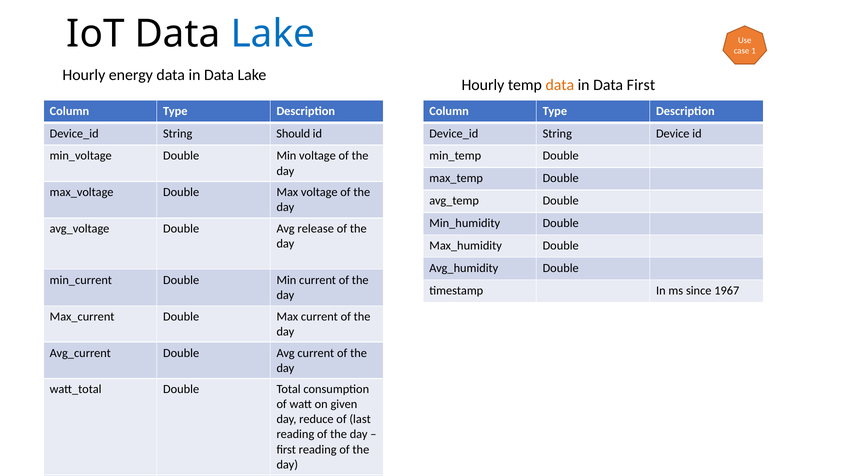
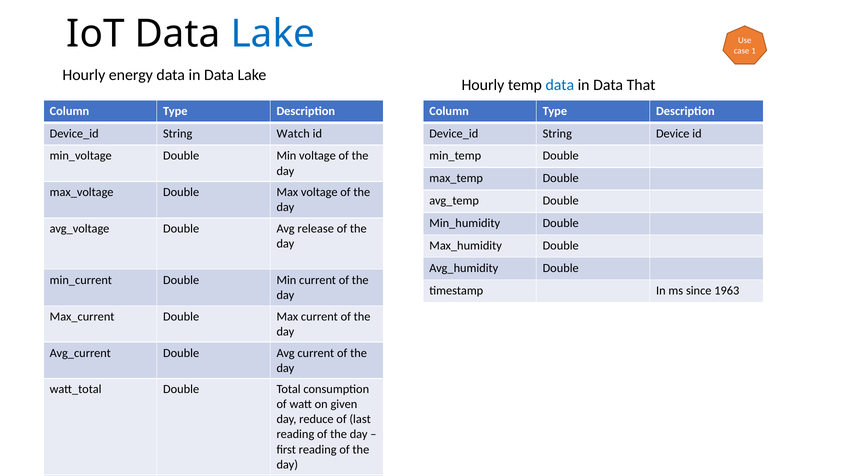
data colour: orange -> blue (560, 85)
Data First: First -> That (641, 85)
Should: Should -> Watch (293, 133)
1967: 1967 -> 1963 (727, 290)
